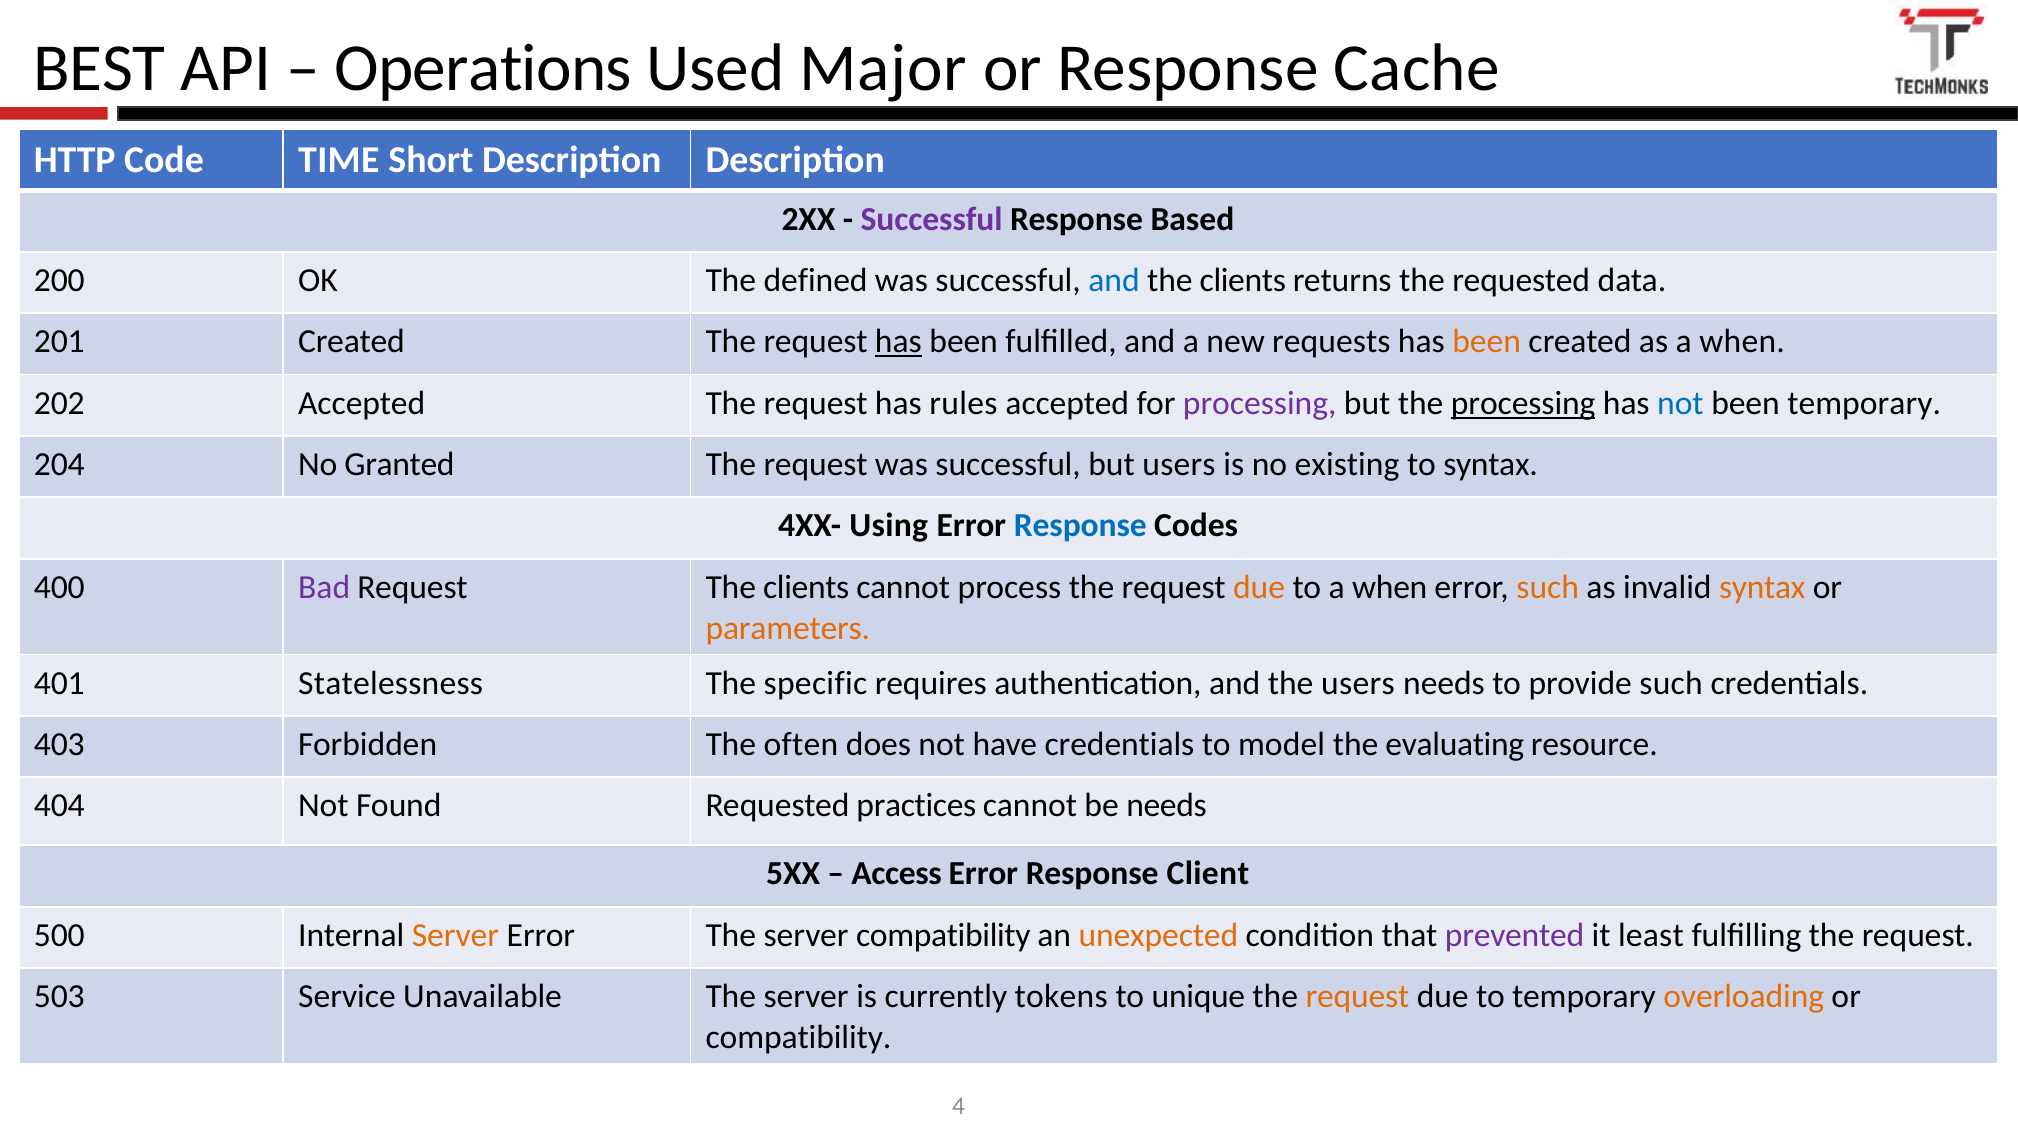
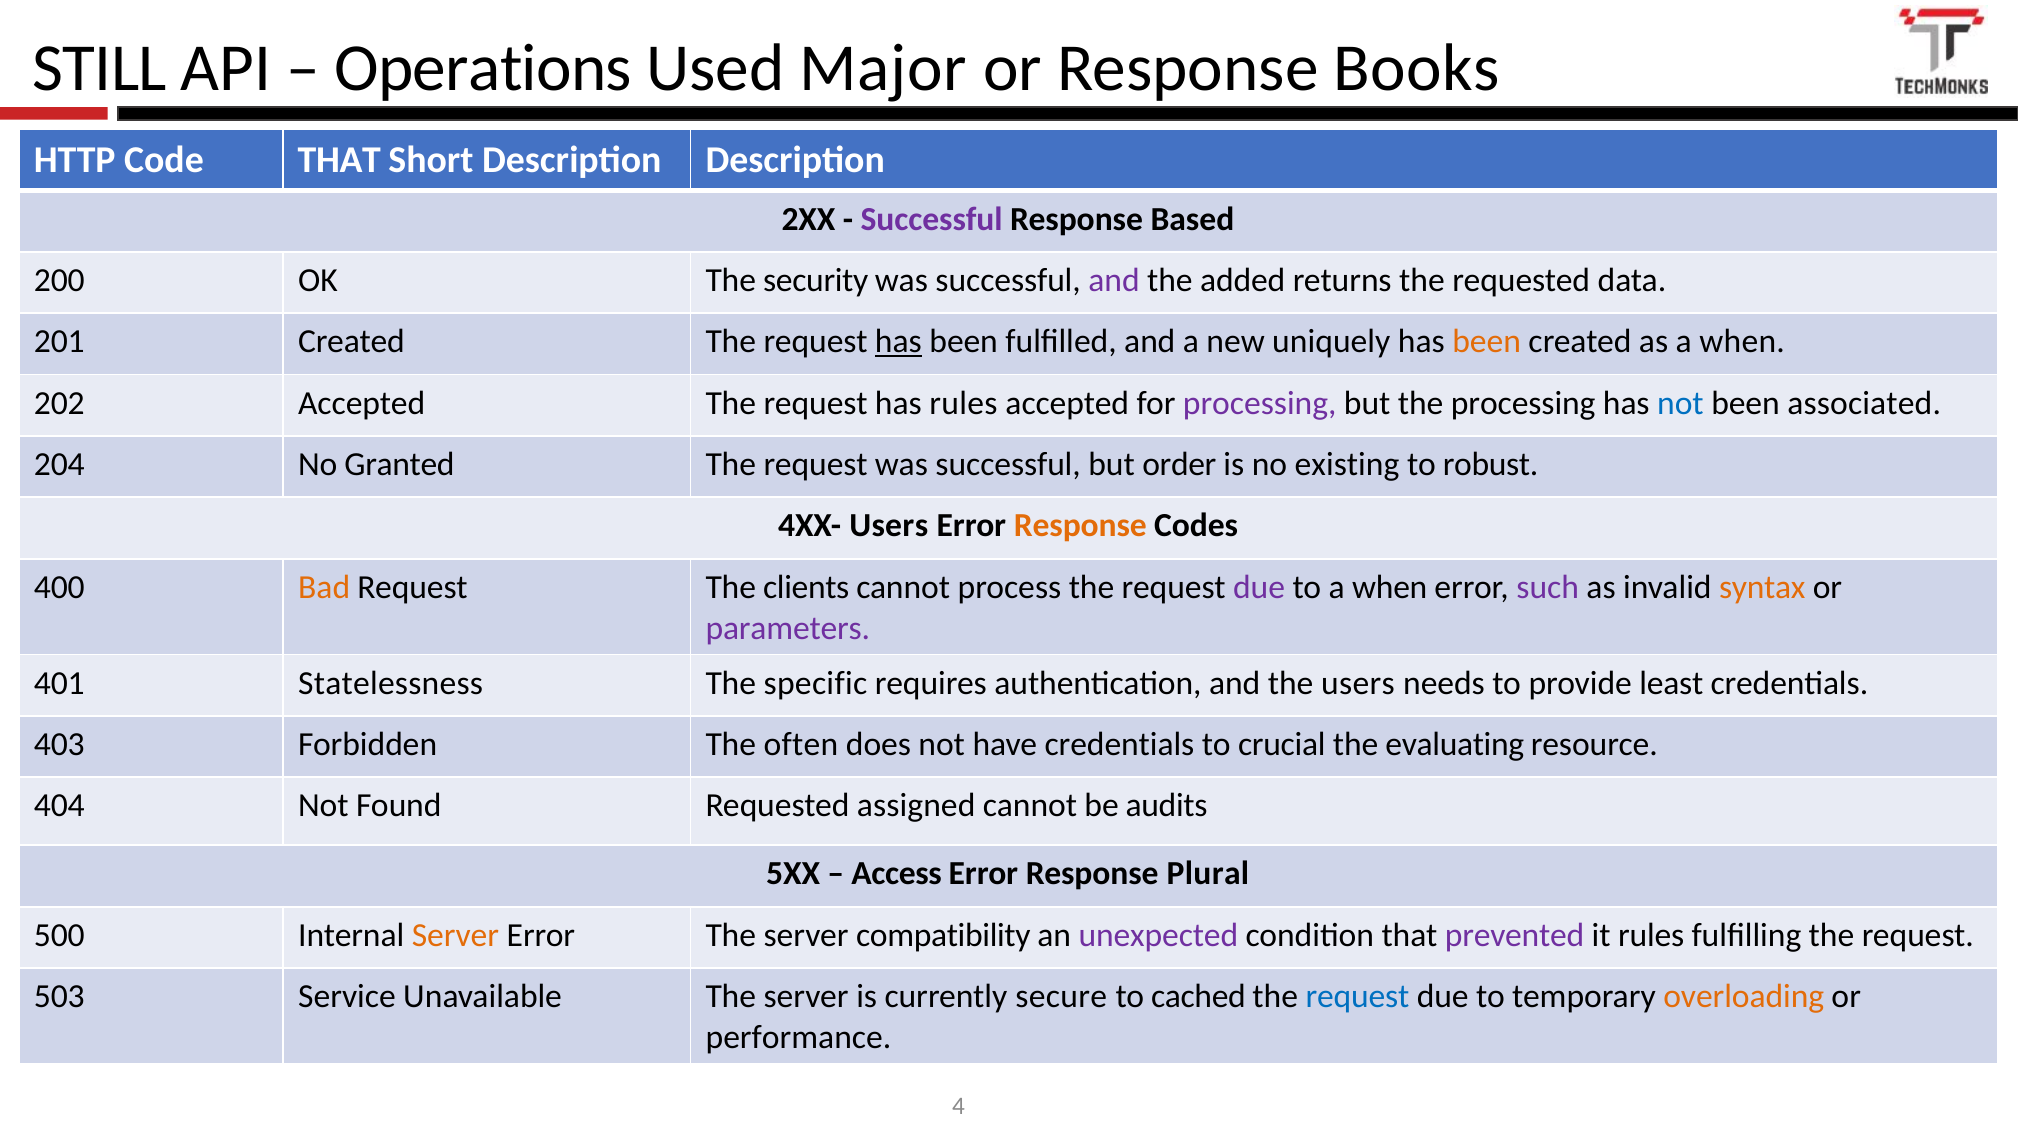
BEST: BEST -> STILL (100, 68)
Cache: Cache -> Books (1417, 68)
Code TIME: TIME -> THAT (339, 160)
defined: defined -> security (816, 280)
and colour: blue -> purple (1114, 280)
clients: clients -> added (1243, 280)
requests: requests -> uniquely (1331, 342)
processing underline: present -> none (1523, 403)
been temporary: temporary -> associated (1864, 403)
but users: users -> order (1179, 465)
to syntax: syntax -> robust (1491, 465)
4XX- Using: Using -> Users (889, 526)
Response colour: blue -> orange (1080, 526)
Bad colour: purple -> orange (324, 587)
due colour: orange -> purple (1259, 587)
such colour: orange -> purple (1548, 587)
parameters colour: orange -> purple (788, 628)
provide such: such -> least (1671, 683)
model: model -> crucial (1282, 745)
practices: practices -> assigned (916, 806)
be needs: needs -> audits (1167, 806)
Client: Client -> Plural (1208, 874)
unexpected colour: orange -> purple (1158, 935)
it least: least -> rules (1651, 935)
tokens: tokens -> secure (1061, 997)
unique: unique -> cached (1198, 997)
request colour: orange -> blue (1357, 997)
compatibility: compatibility -> performance (798, 1038)
